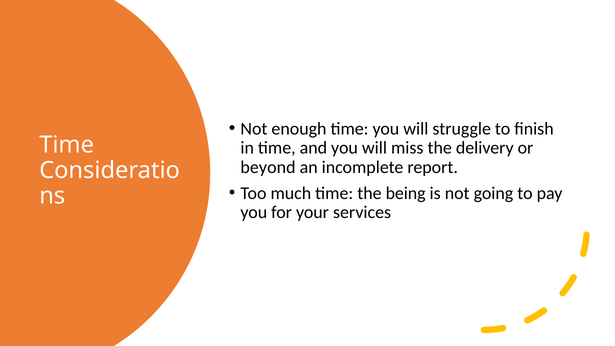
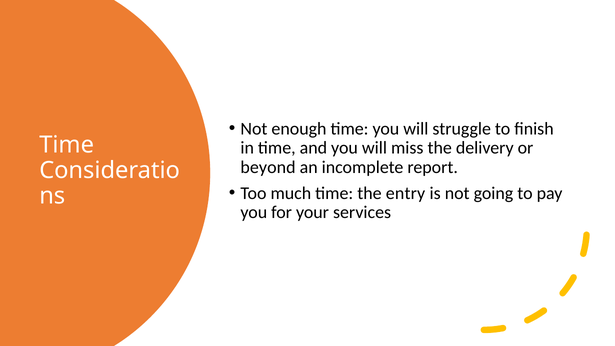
being: being -> entry (406, 193)
